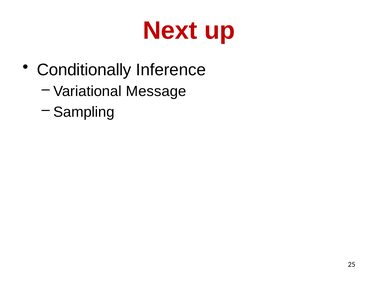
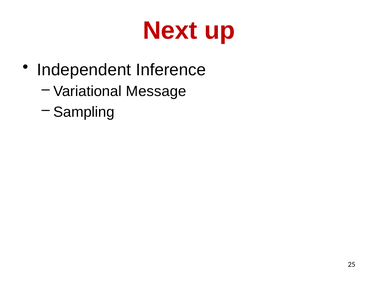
Conditionally: Conditionally -> Independent (84, 70)
